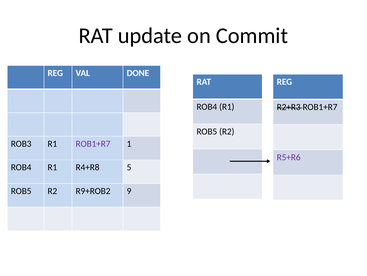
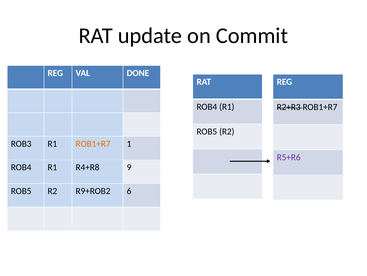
ROB1+R7 colour: purple -> orange (93, 143)
5: 5 -> 9 (129, 167)
9: 9 -> 6 (129, 191)
